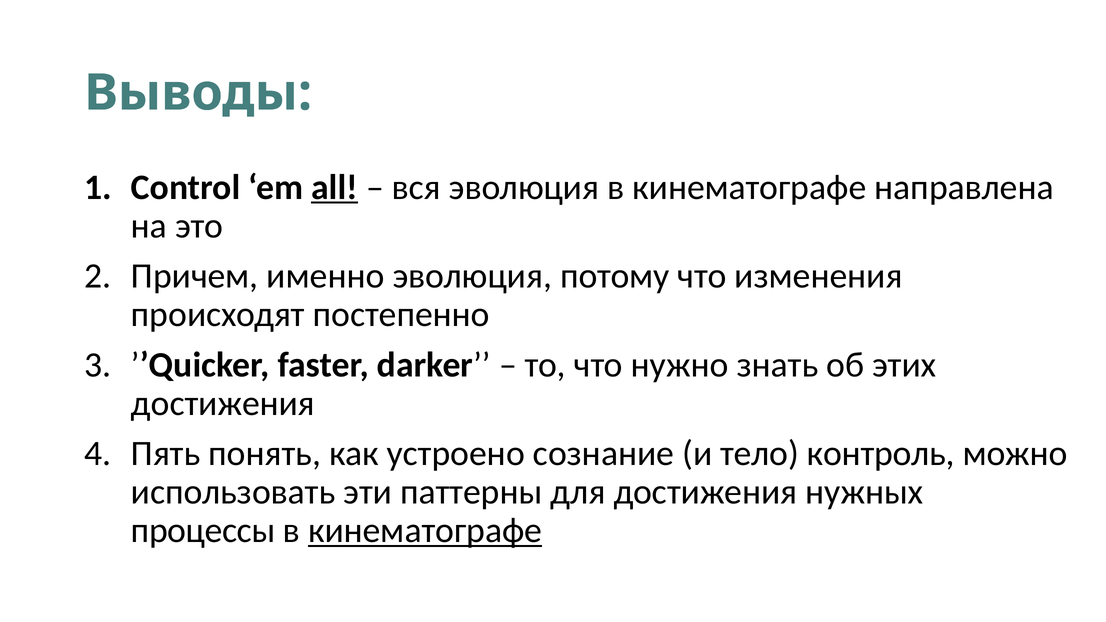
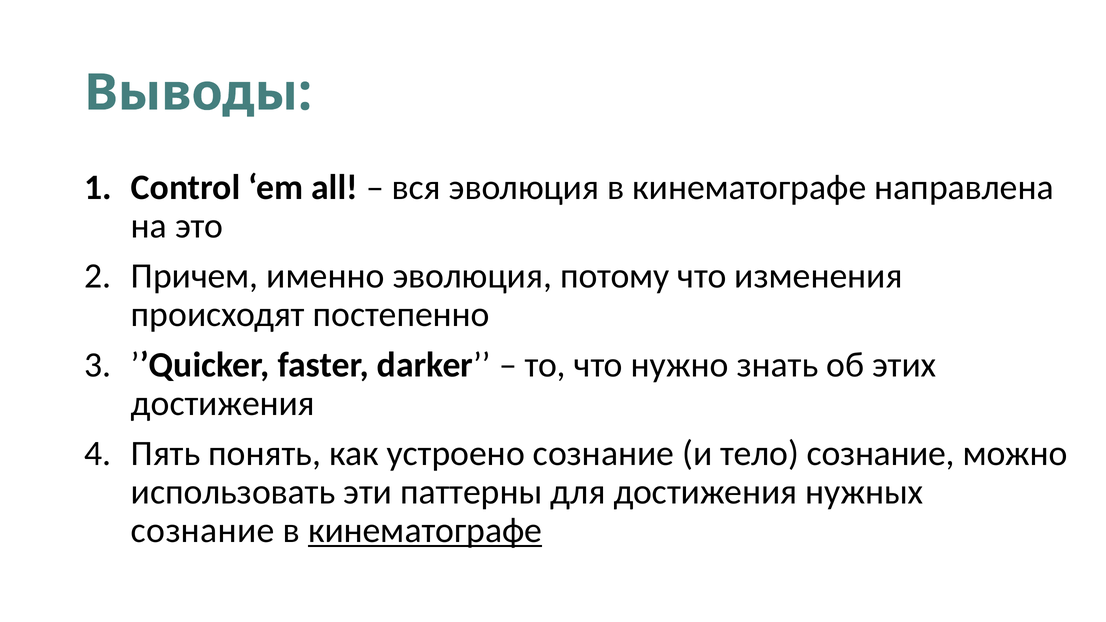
all underline: present -> none (335, 187)
тело контроль: контроль -> сознание (881, 454)
процессы: процессы -> сознание (203, 531)
